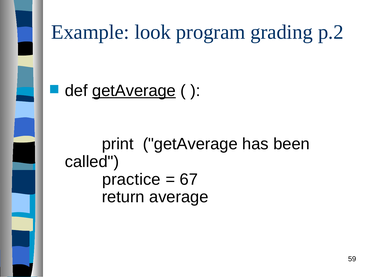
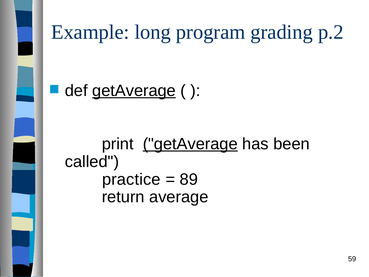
look: look -> long (153, 32)
getAverage underline: none -> present (190, 144)
67: 67 -> 89 (189, 179)
